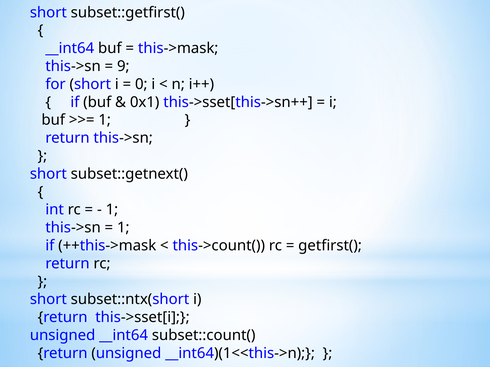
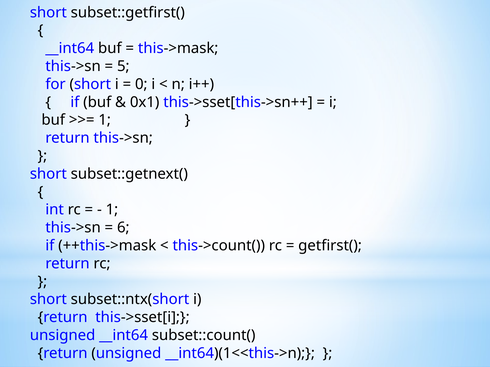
9: 9 -> 5 (123, 66)
1: 1 -> 6 (123, 228)
